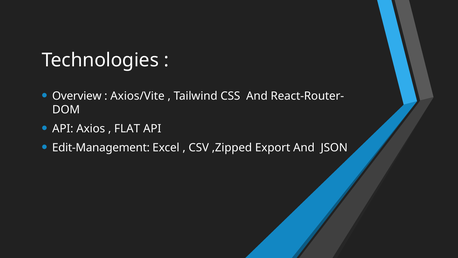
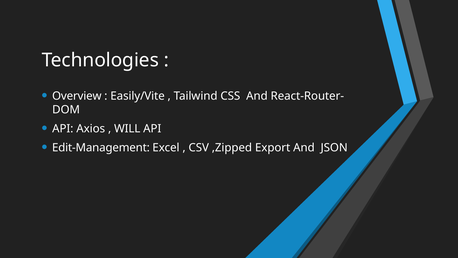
Axios/Vite: Axios/Vite -> Easily/Vite (138, 96)
FLAT: FLAT -> WILL (127, 129)
